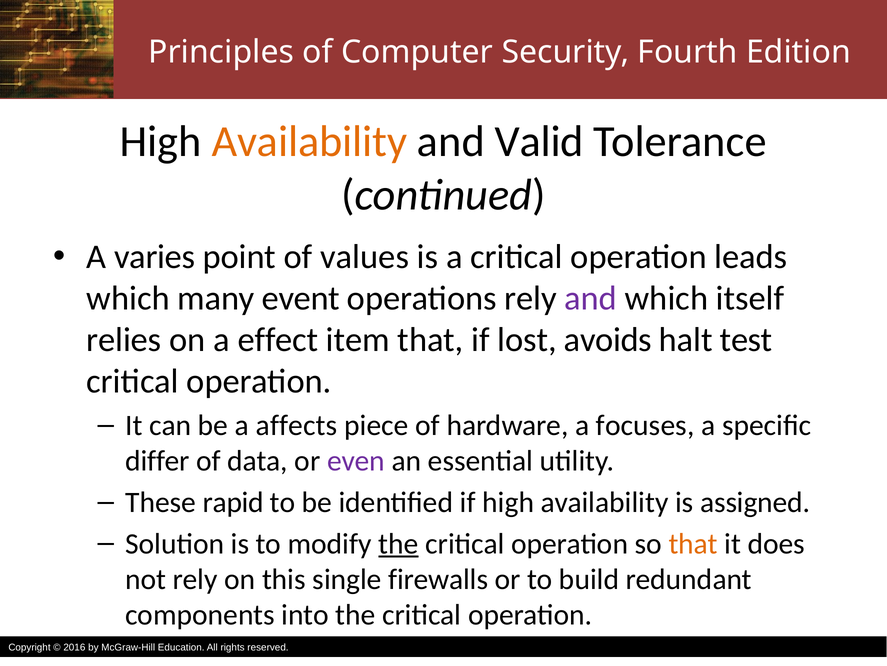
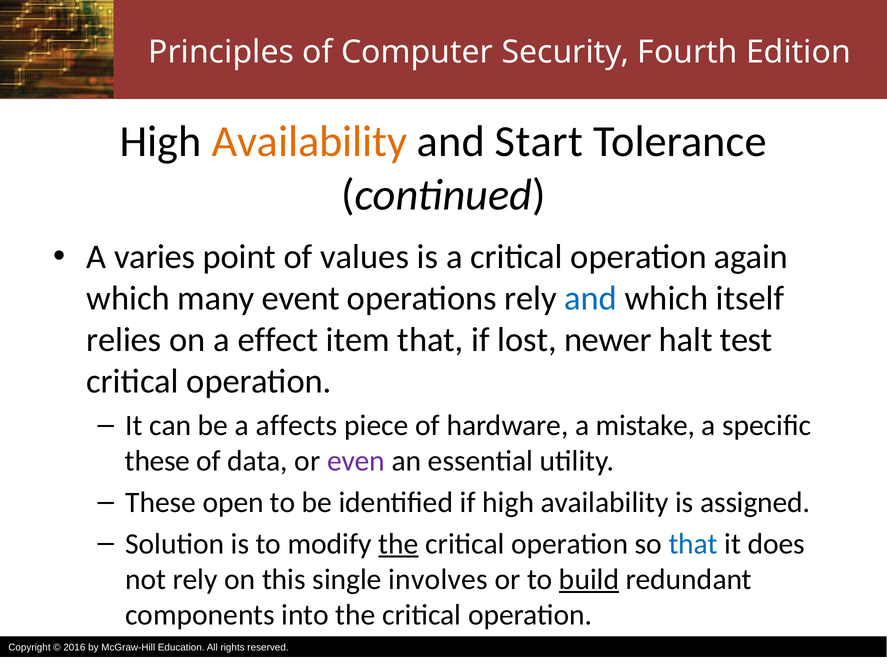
Valid: Valid -> Start (539, 142)
leads: leads -> again (751, 257)
and colour: purple -> blue (591, 298)
avoids: avoids -> newer (608, 340)
focuses: focuses -> mistake (645, 425)
differ: differ -> these (158, 460)
rapid: rapid -> open (233, 502)
that colour: orange -> blue (693, 543)
firewalls: firewalls -> involves (438, 579)
build underline: none -> present (589, 579)
